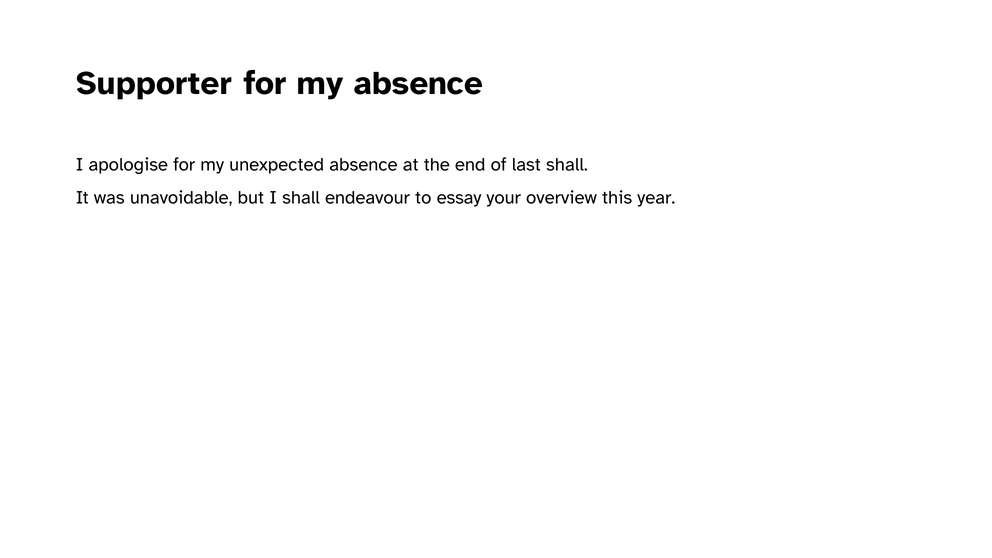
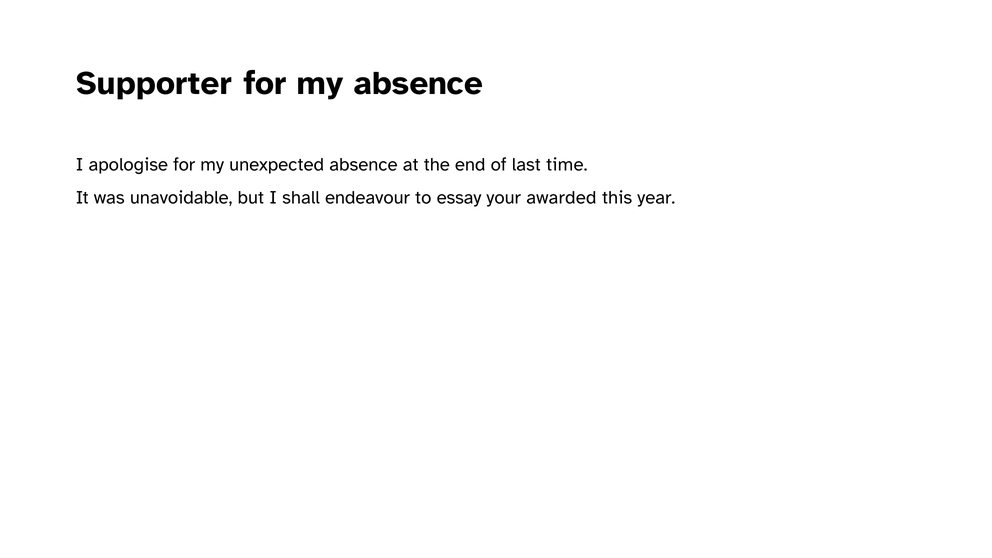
last shall: shall -> time (567, 165)
overview: overview -> awarded (561, 197)
